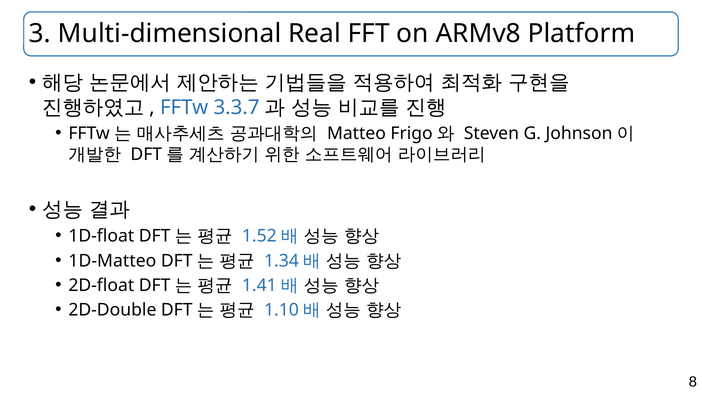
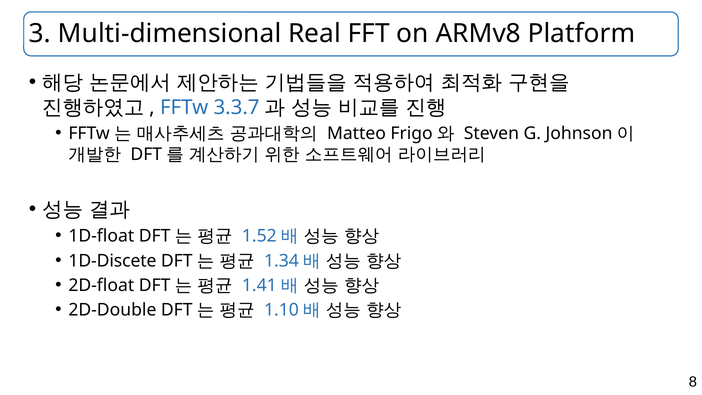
1D-Matteo: 1D-Matteo -> 1D-Discete (112, 261)
